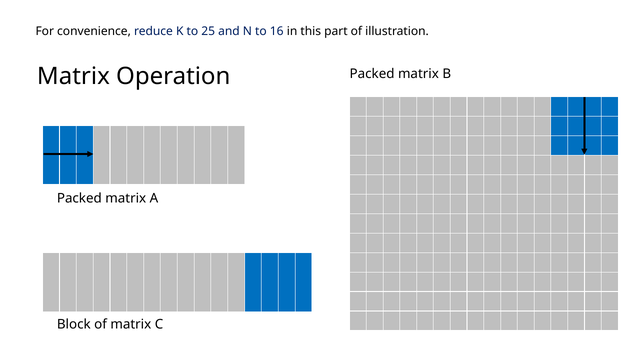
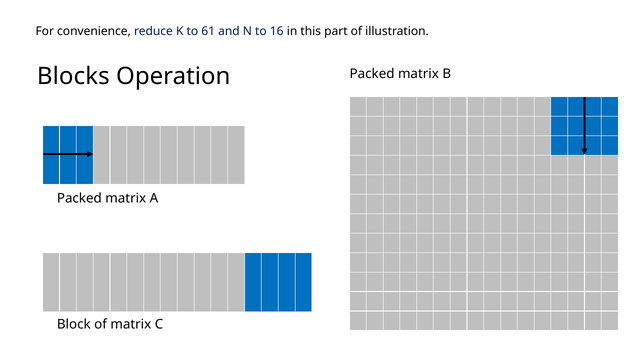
25: 25 -> 61 (208, 31)
Matrix: Matrix -> Blocks (73, 77)
